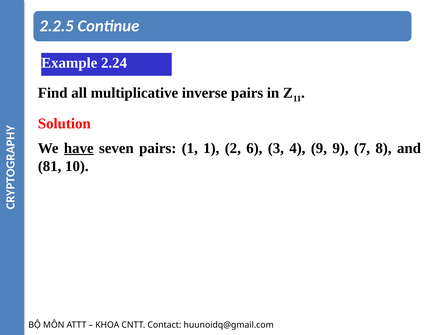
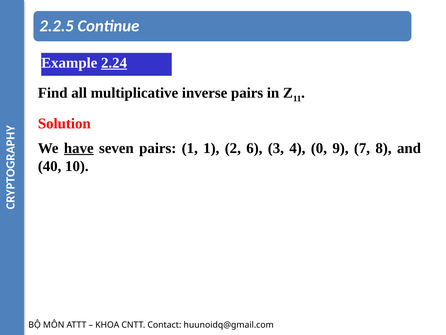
2.24 underline: none -> present (114, 63)
4 9: 9 -> 0 (319, 148)
81: 81 -> 40 (50, 166)
